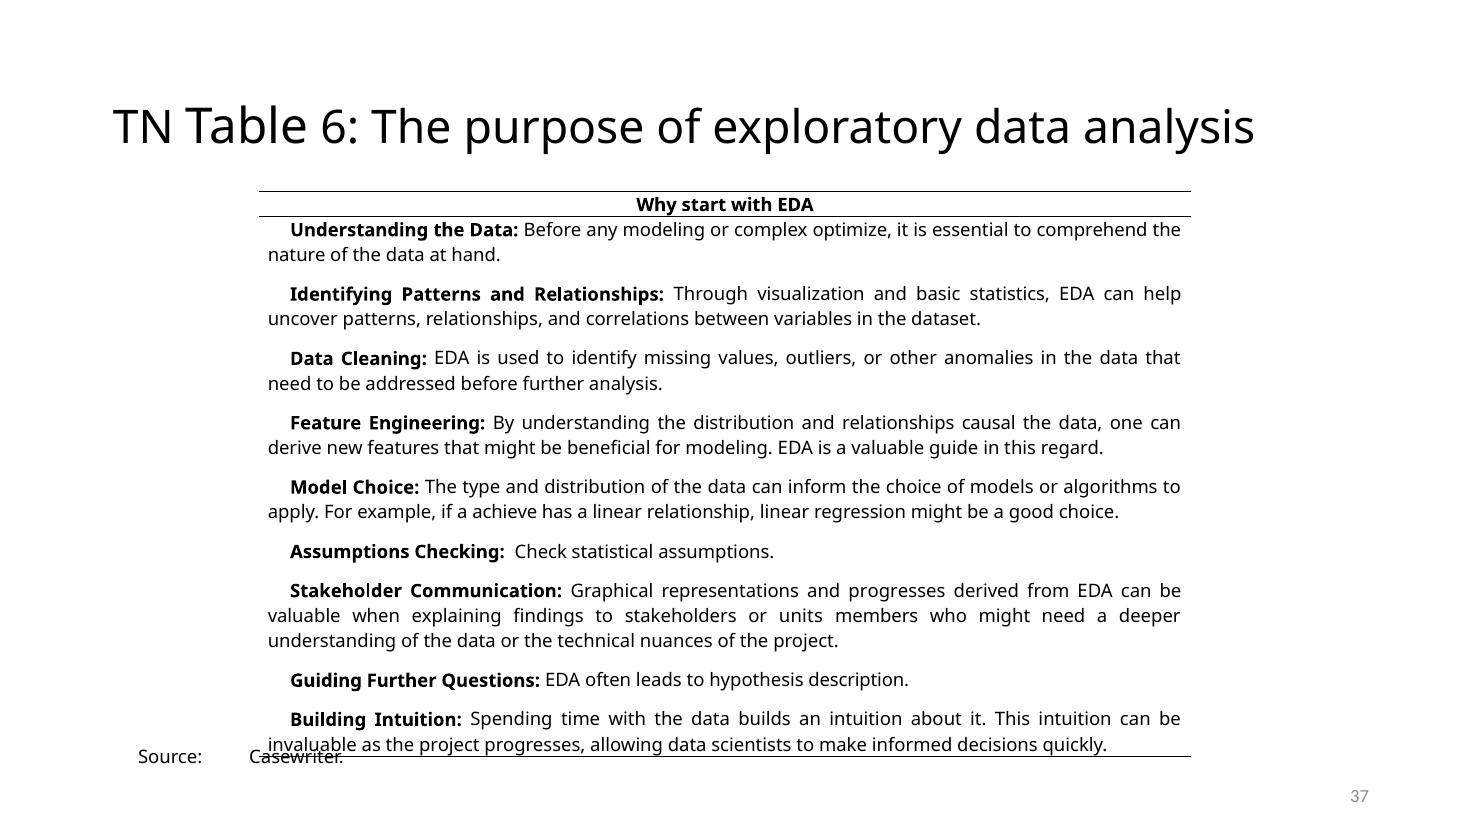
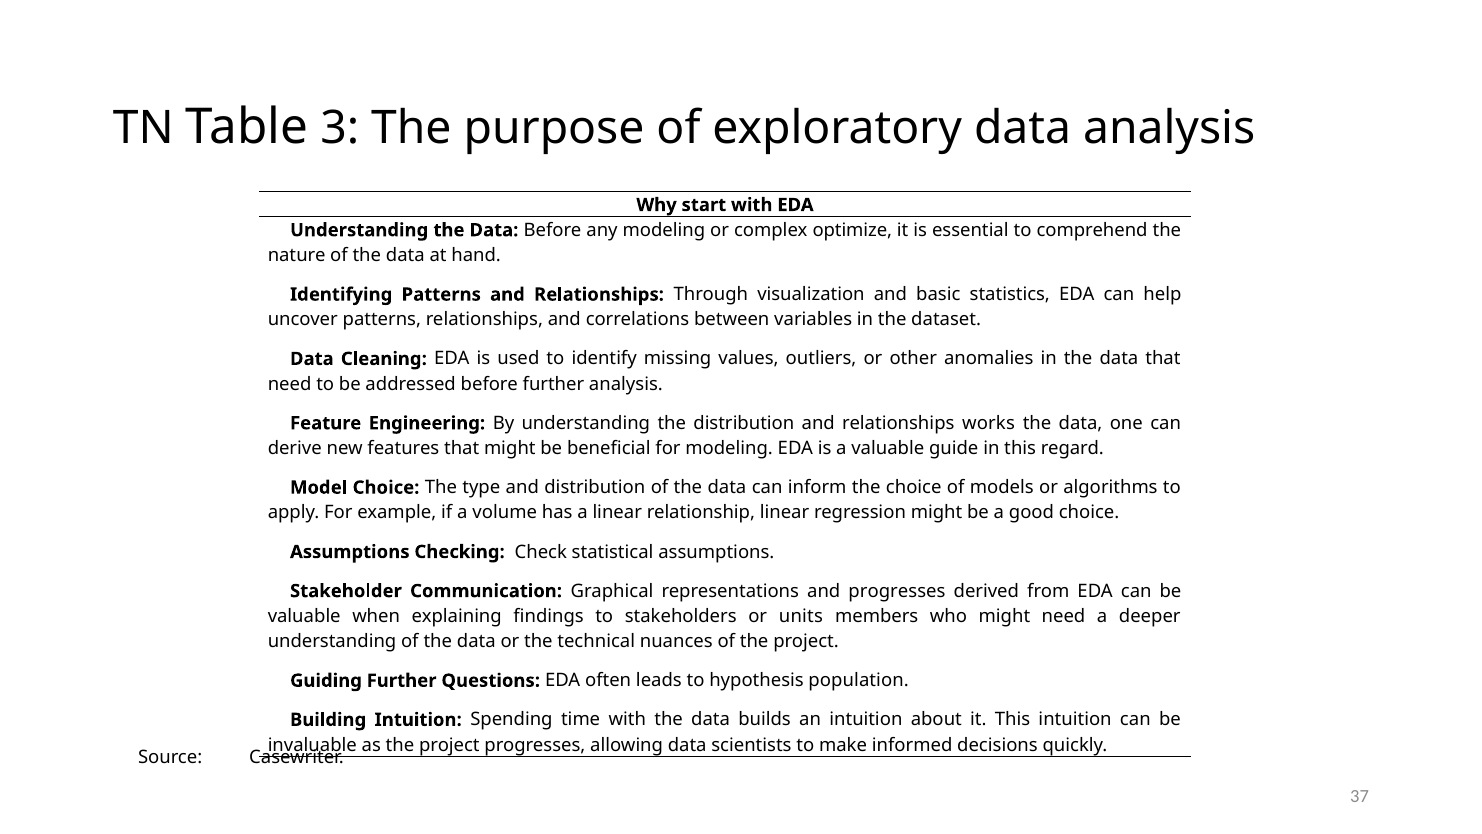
6: 6 -> 3 (340, 128)
causal: causal -> works (988, 423)
achieve: achieve -> volume (505, 513)
description: description -> population (859, 680)
